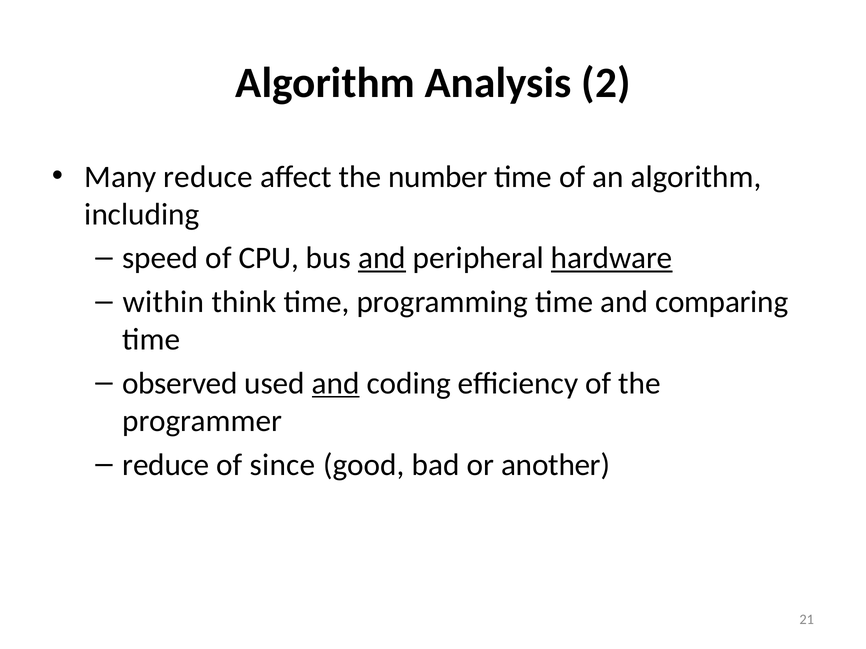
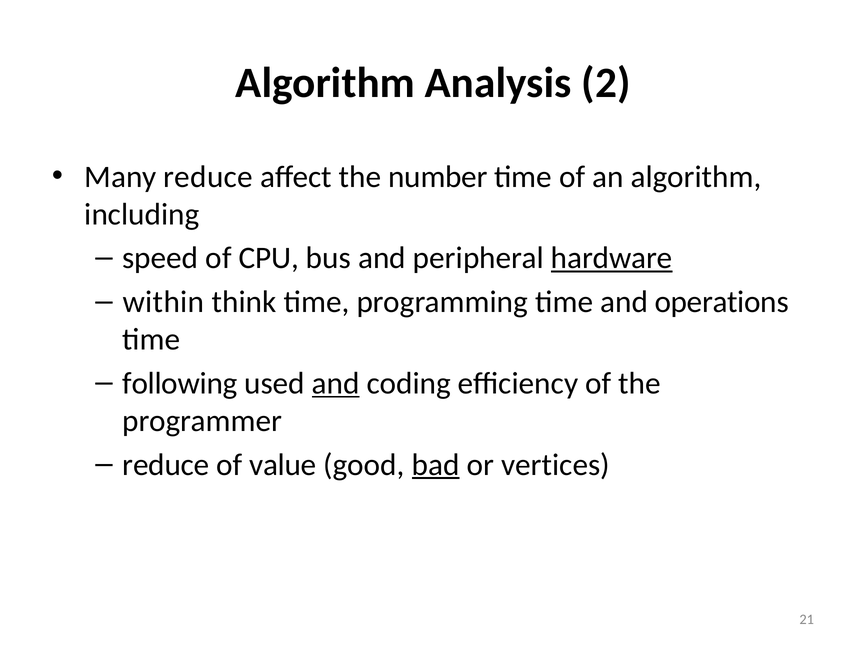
and underline: present -> none (382, 258)
comparing: comparing -> operations (722, 302)
observed: observed -> following (180, 384)
since: since -> value (283, 465)
bad underline: none -> present (436, 465)
another: another -> vertices (556, 465)
